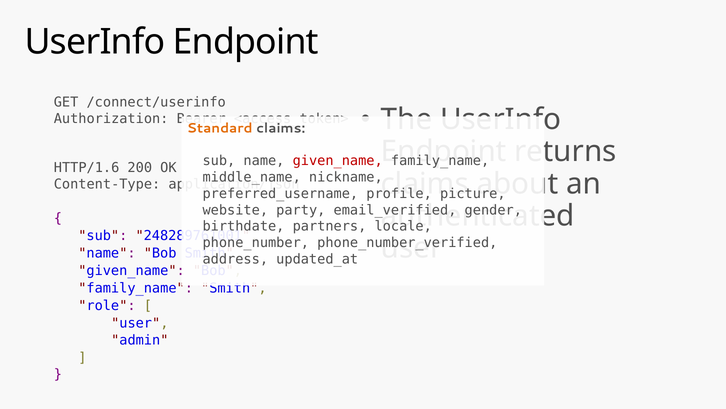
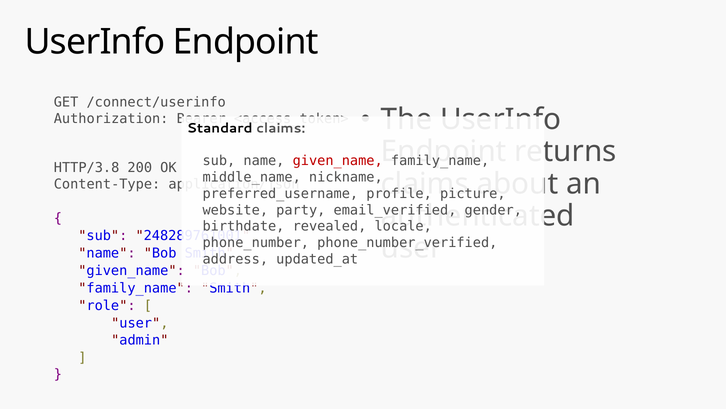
Standard colour: orange -> black (220, 128)
HTTP/1.6: HTTP/1.6 -> HTTP/3.8 (87, 168)
partners: partners -> revealed (329, 226)
